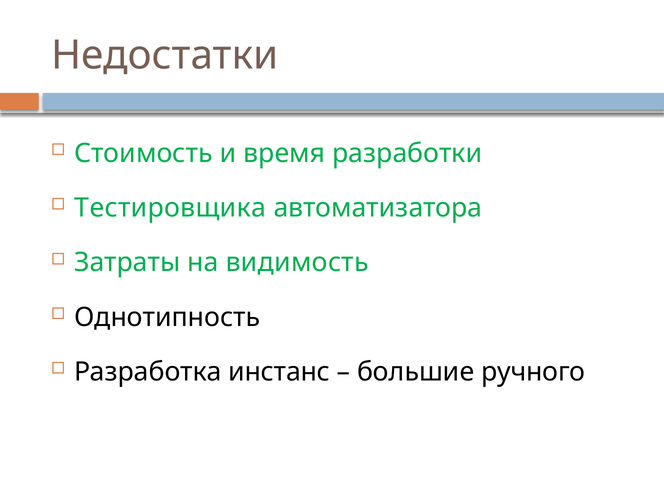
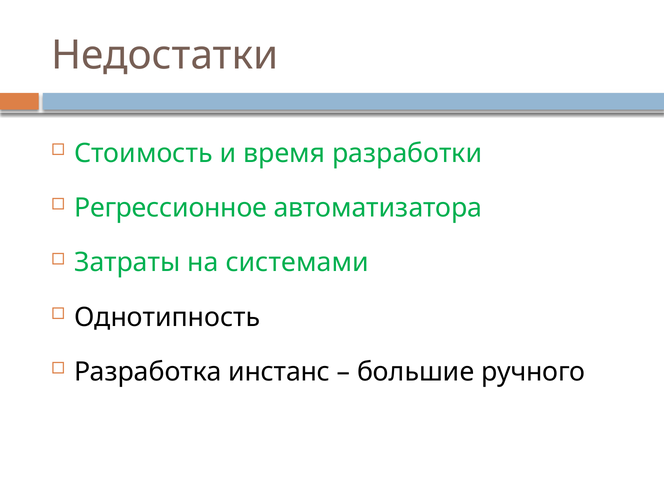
Тестировщика: Тестировщика -> Регрессионное (171, 208)
видимость: видимость -> системами (297, 263)
